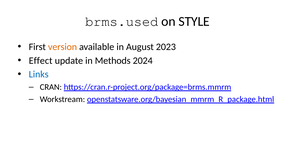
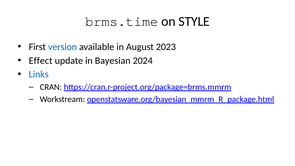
brms.used: brms.used -> brms.time (122, 21)
version colour: orange -> blue (63, 47)
Methods: Methods -> Bayesian (113, 61)
